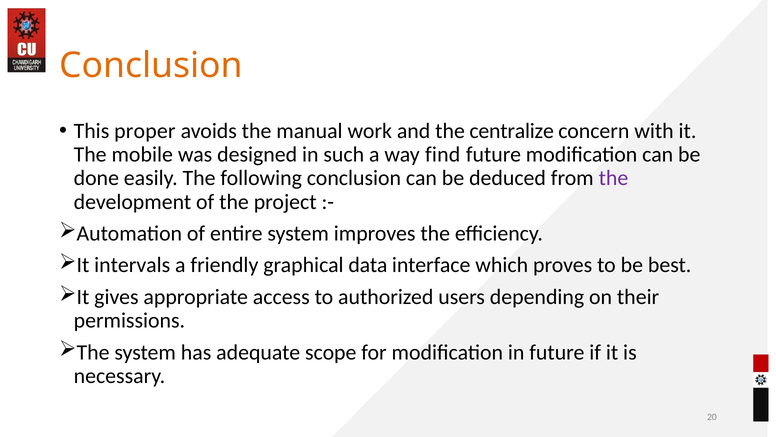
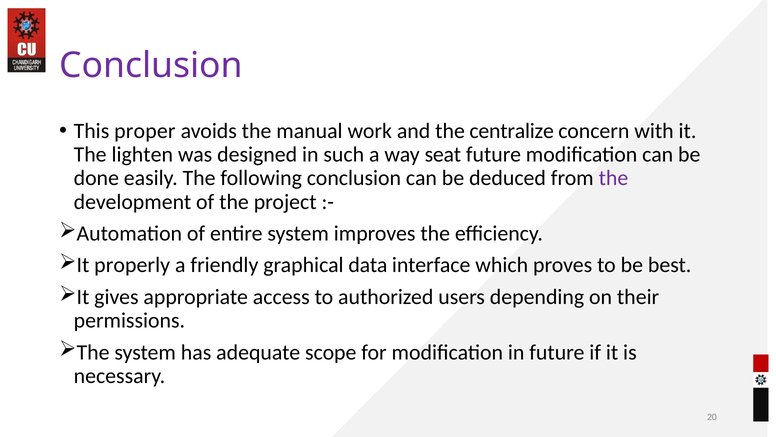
Conclusion colour: orange -> purple (151, 65)
mobile: mobile -> lighten (142, 154)
find: find -> seat (443, 154)
intervals: intervals -> properly (132, 265)
